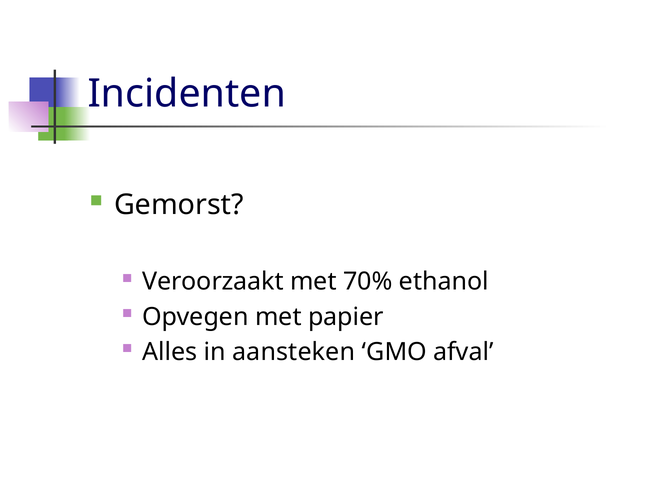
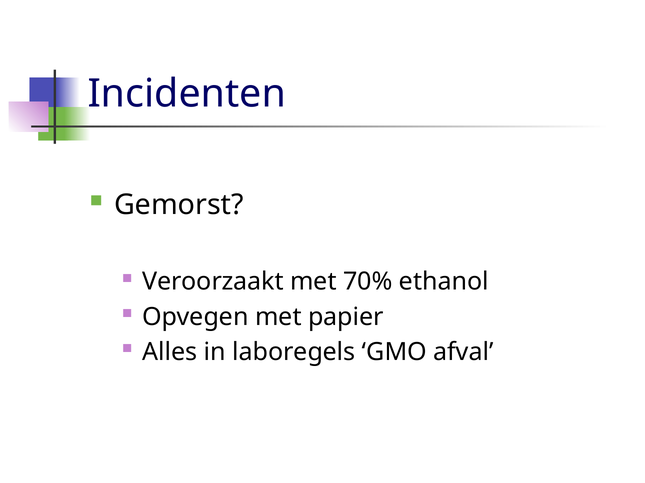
aansteken: aansteken -> laboregels (294, 352)
